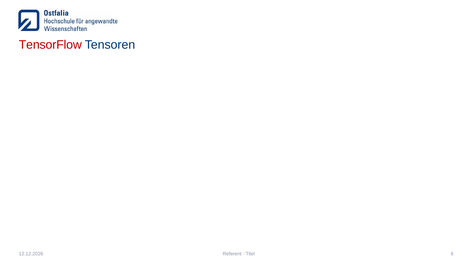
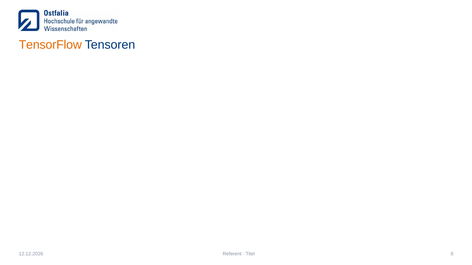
TensorFlow colour: red -> orange (50, 45)
